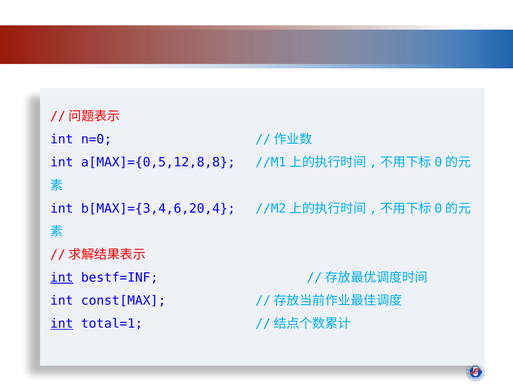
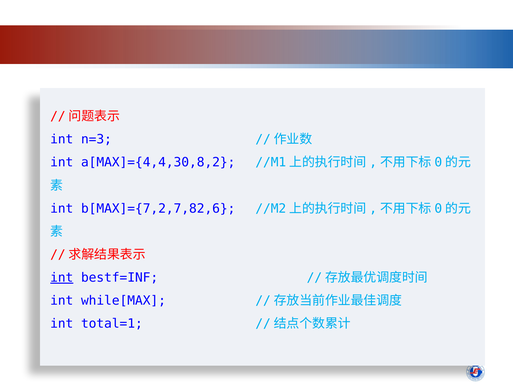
n=0: n=0 -> n=3 (96, 140)
a[MAX]={0,5,12,8,8: a[MAX]={0,5,12,8,8 -> a[MAX]={4,4,30,8,2 (158, 163)
b[MAX]={3,4,6,20,4: b[MAX]={3,4,6,20,4 -> b[MAX]={7,2,7,82,6 (158, 209)
const[MAX: const[MAX -> while[MAX (123, 301)
int underline: present -> none (62, 324)
